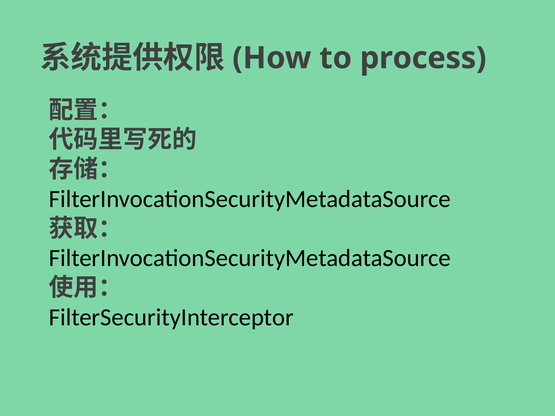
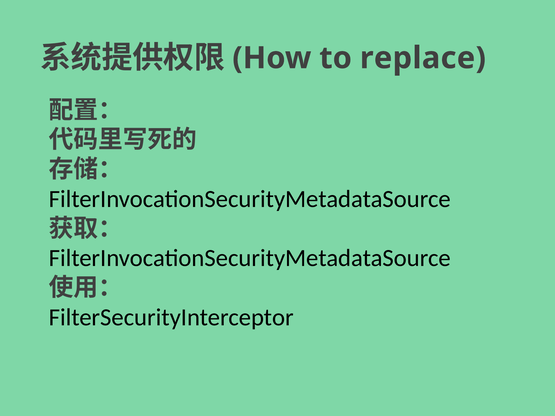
process: process -> replace (423, 58)
